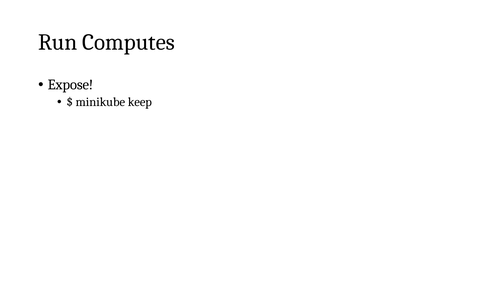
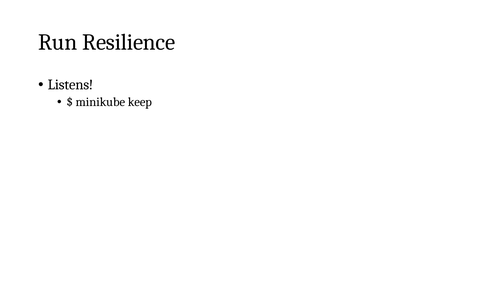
Computes: Computes -> Resilience (129, 42)
Expose: Expose -> Listens (70, 85)
